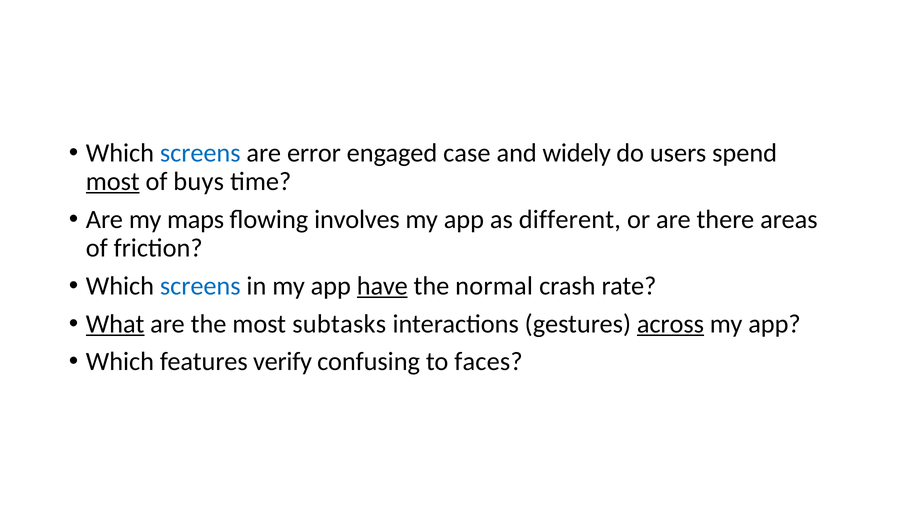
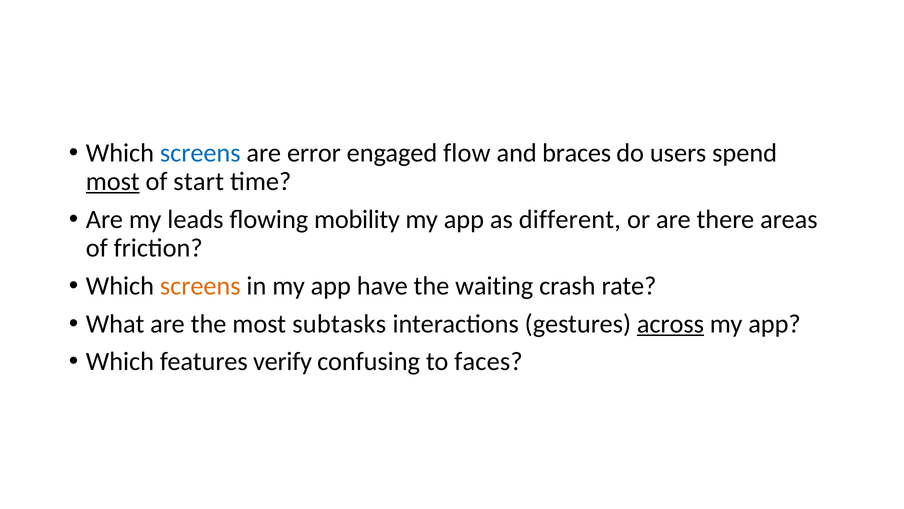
case: case -> flow (467, 153)
widely: widely -> braces (577, 153)
buys: buys -> start (199, 181)
maps: maps -> leads (195, 219)
involves: involves -> mobility (357, 219)
screens colour: blue -> orange (200, 286)
have underline: present -> none (382, 286)
normal: normal -> waiting (494, 286)
What underline: present -> none (115, 324)
